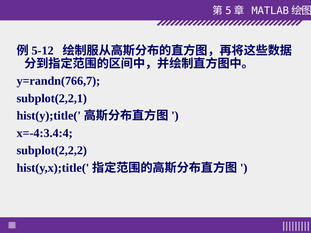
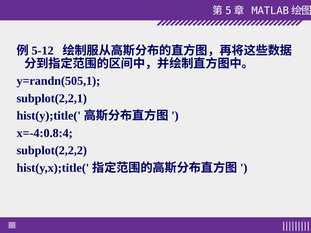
y=randn(766,7: y=randn(766,7 -> y=randn(505,1 (58, 81)
x=-4:3.4:4: x=-4:3.4:4 -> x=-4:0.8:4 (45, 133)
